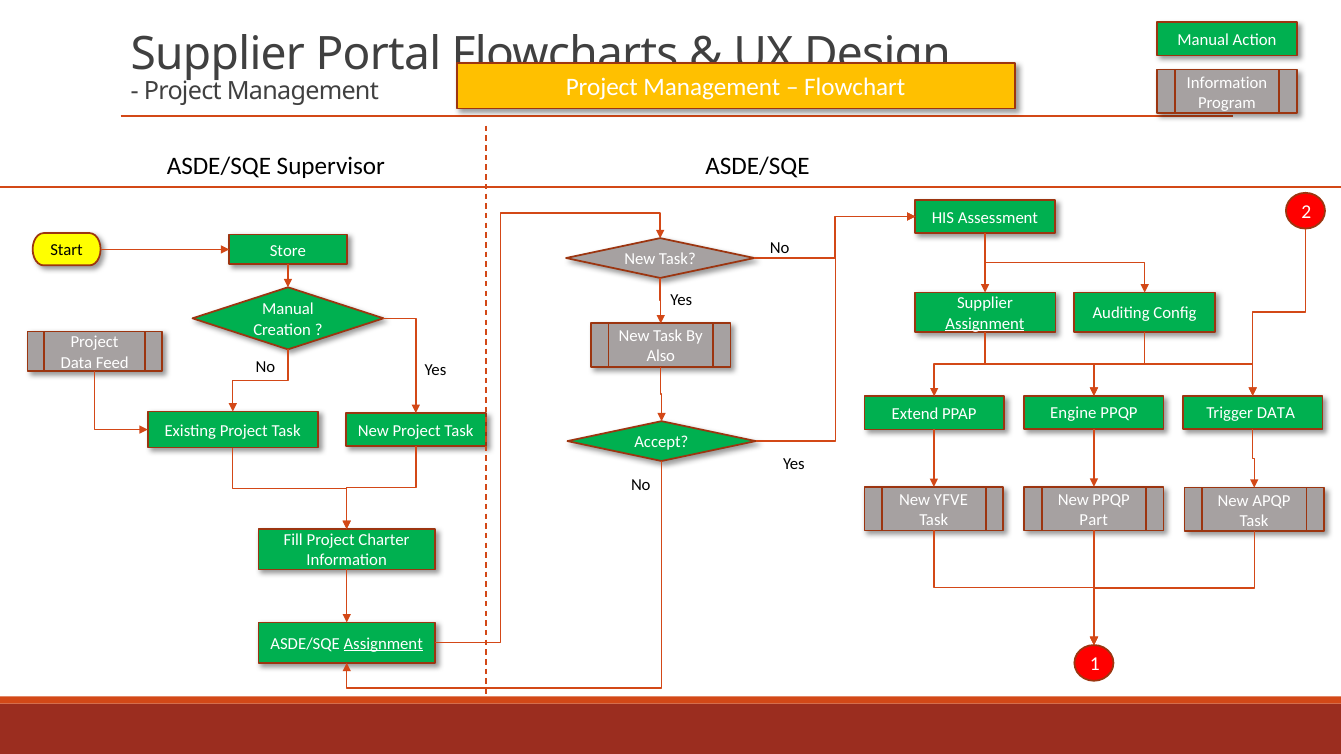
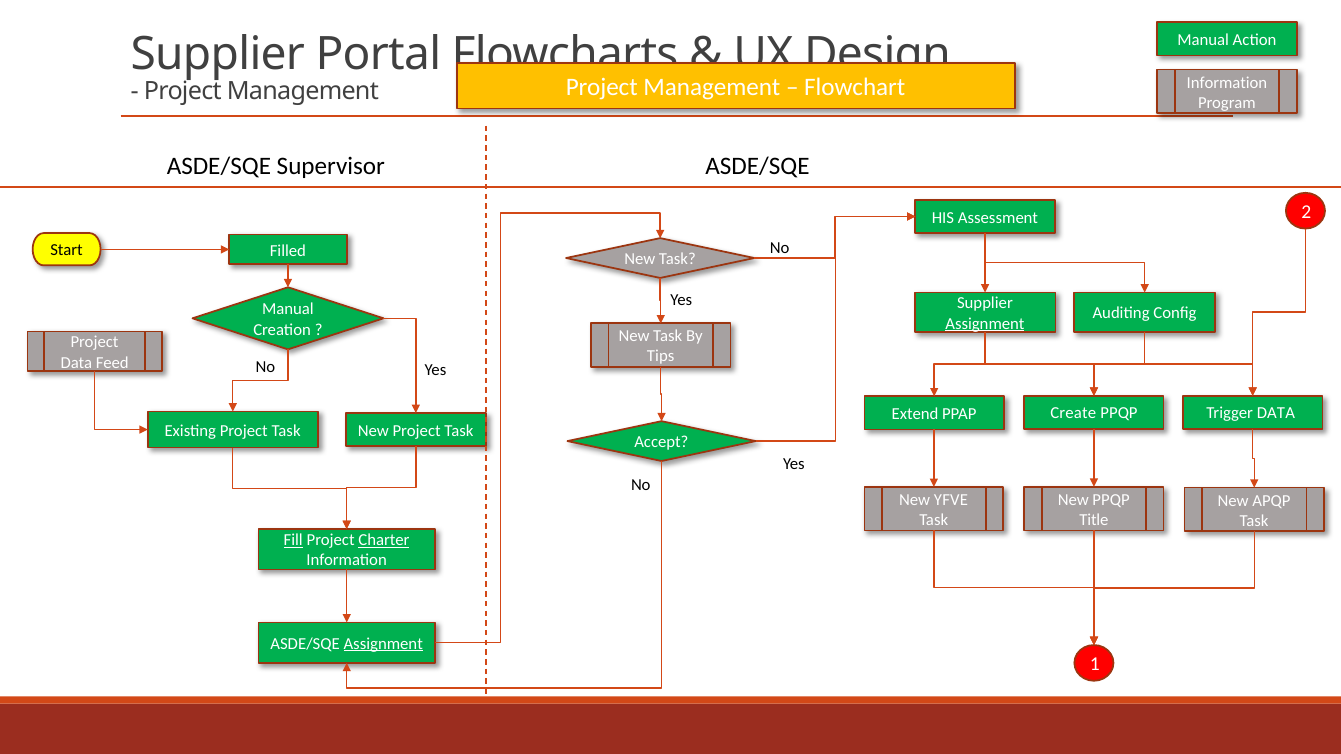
Store: Store -> Filled (288, 251)
Also: Also -> Tips (661, 356)
Engine: Engine -> Create (1073, 414)
Part: Part -> Title (1094, 520)
Fill underline: none -> present (293, 541)
Charter underline: none -> present (384, 541)
